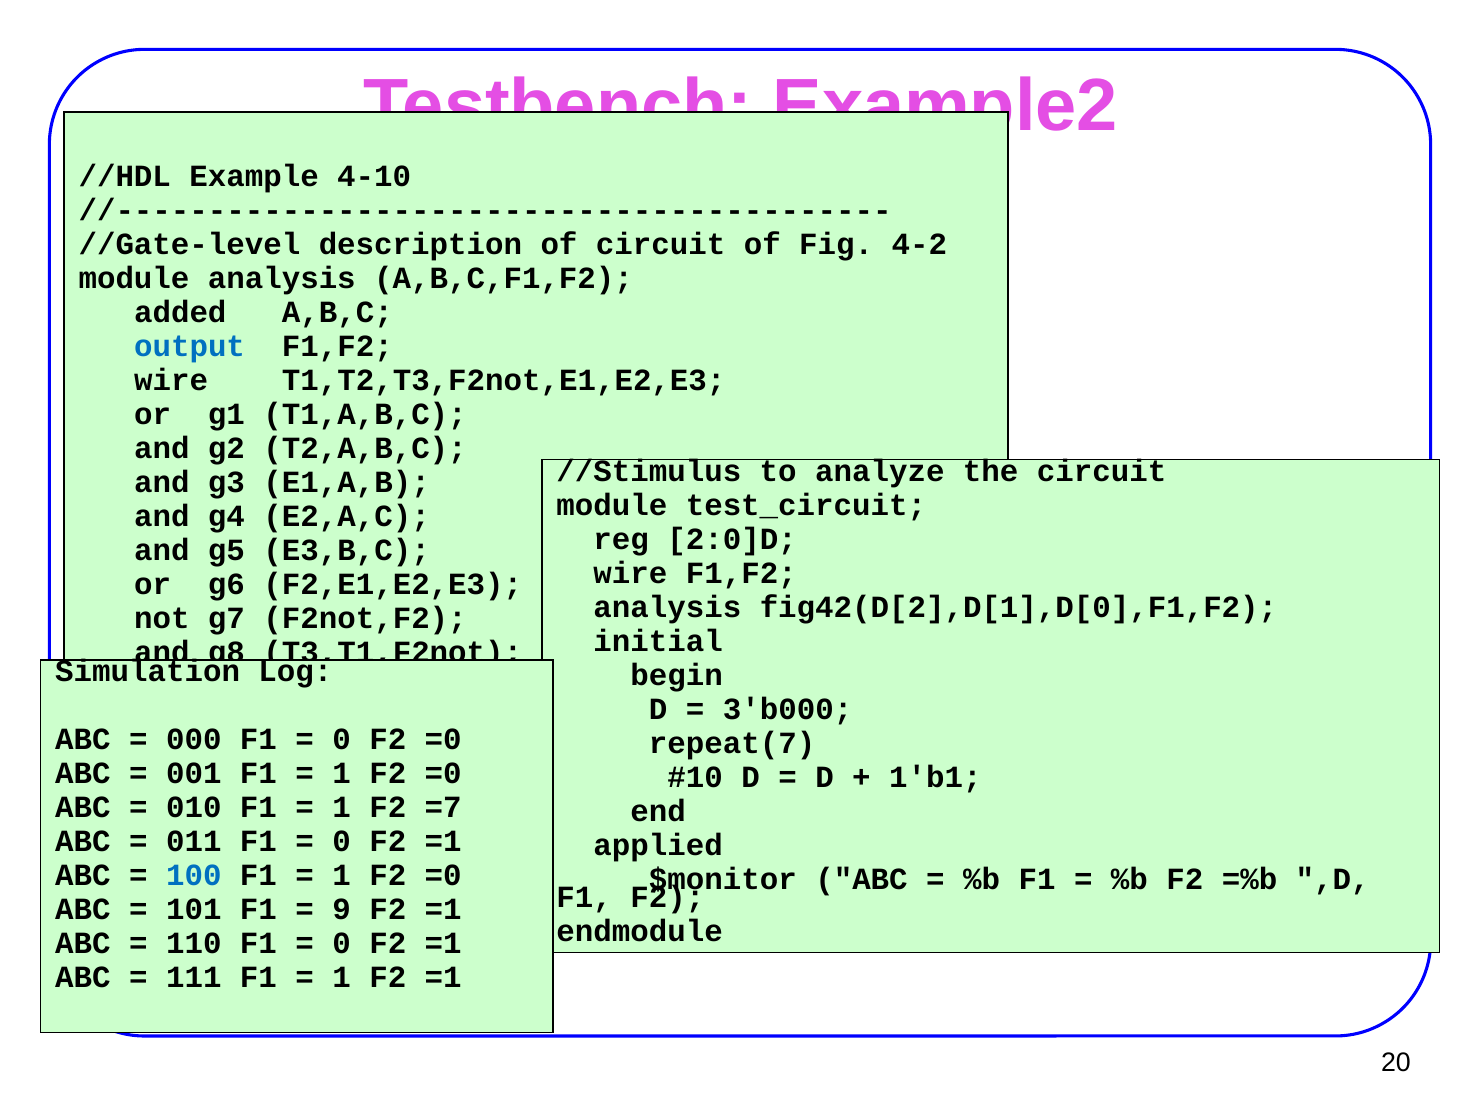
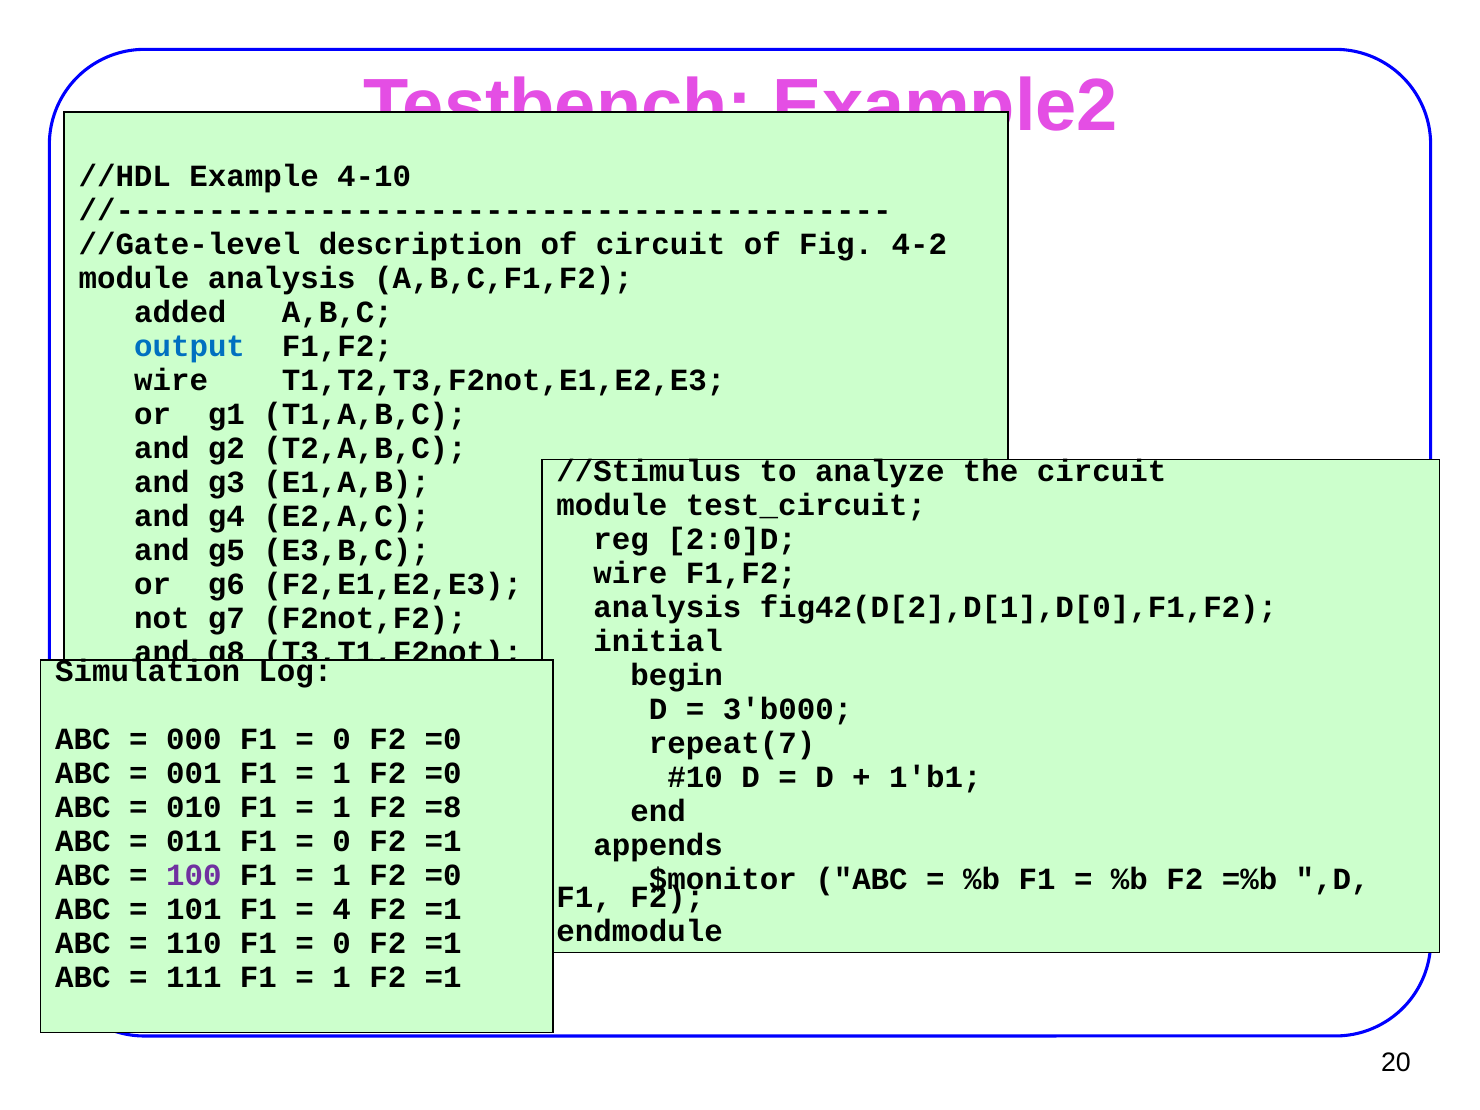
=7: =7 -> =8 (443, 807)
applied: applied -> appends (658, 845)
100 colour: blue -> purple (194, 875)
9: 9 -> 4 (342, 909)
